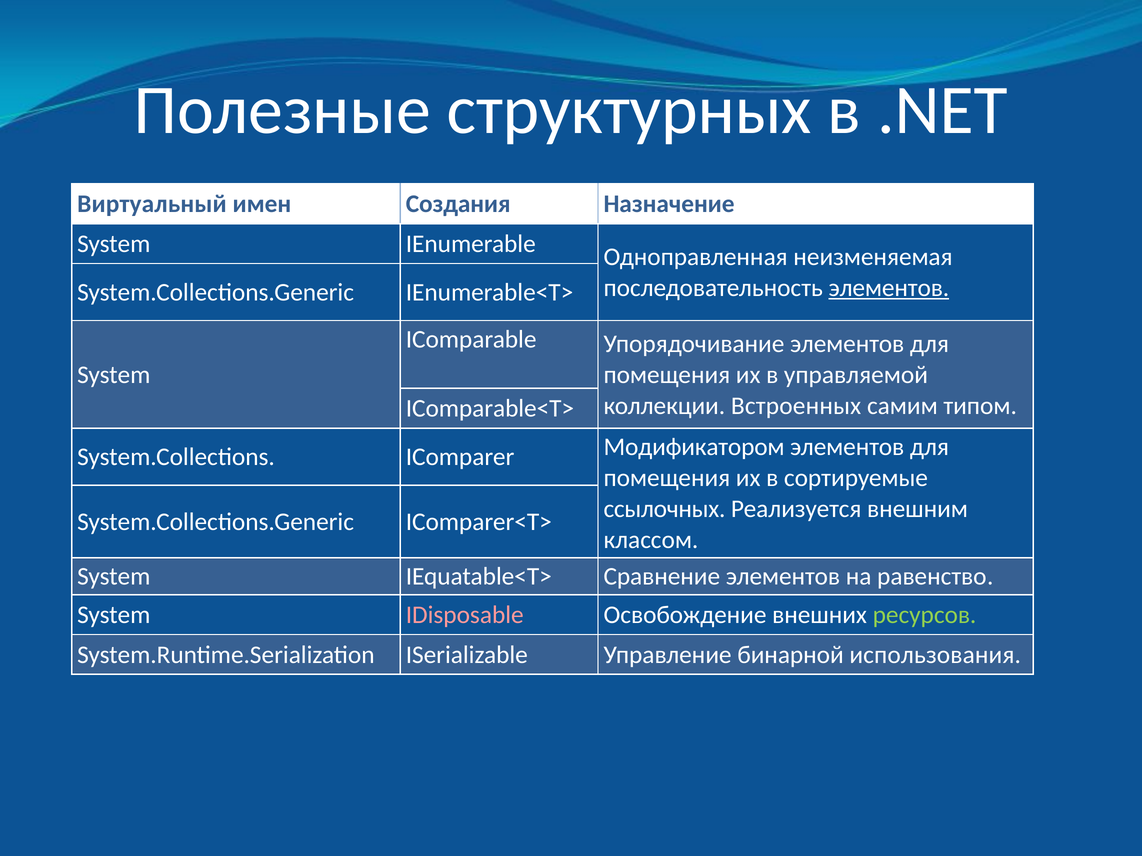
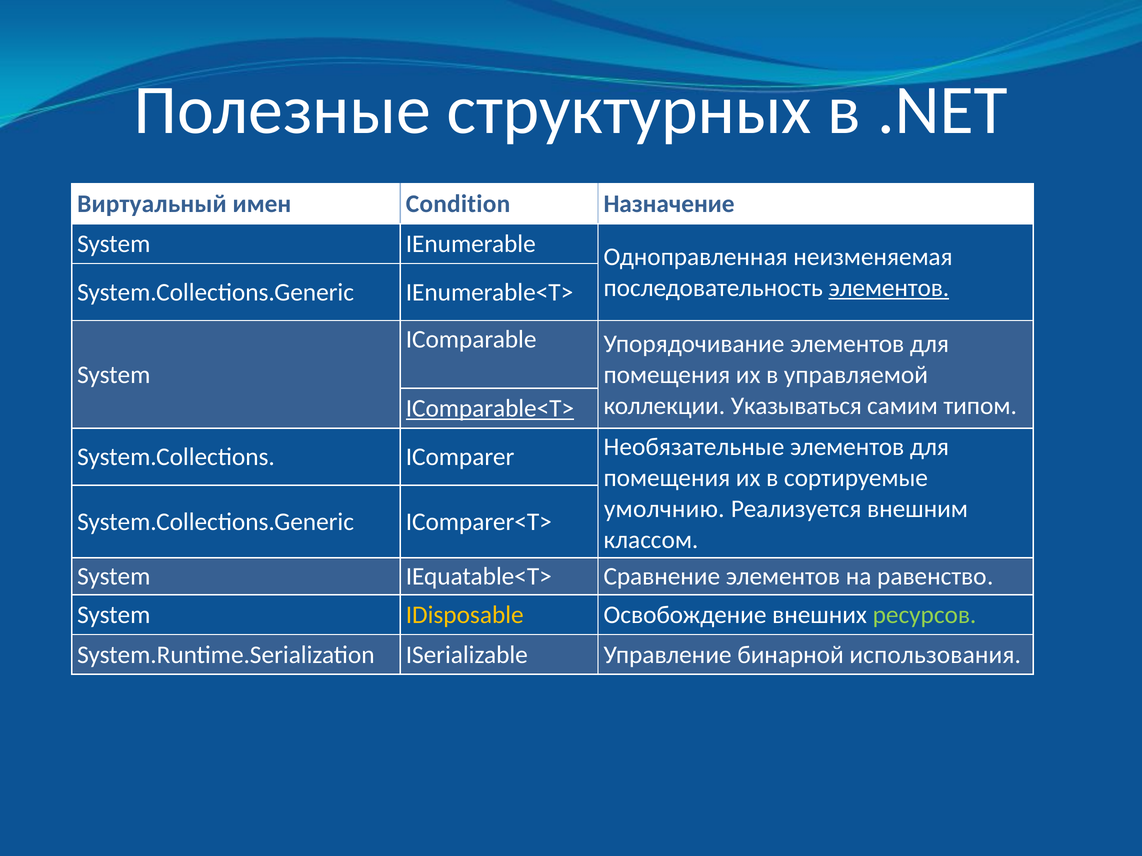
Создания: Создания -> Condition (458, 204)
Встроенных: Встроенных -> Указываться (796, 406)
IComparable<T> underline: none -> present (490, 409)
Модификатором: Модификатором -> Необязательные (694, 447)
ссылочных: ссылочных -> умолчнию (664, 509)
IDisposable colour: pink -> yellow (465, 615)
